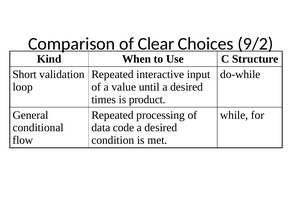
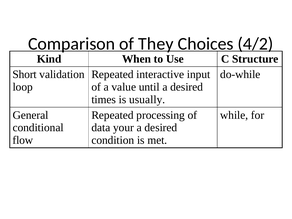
Clear: Clear -> They (156, 44)
9/2: 9/2 -> 4/2 (255, 44)
product: product -> usually (147, 100)
code: code -> your (123, 128)
